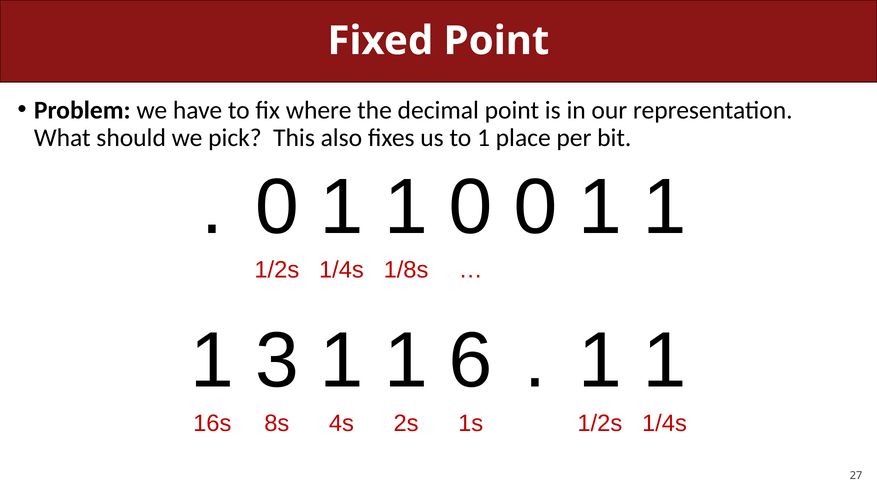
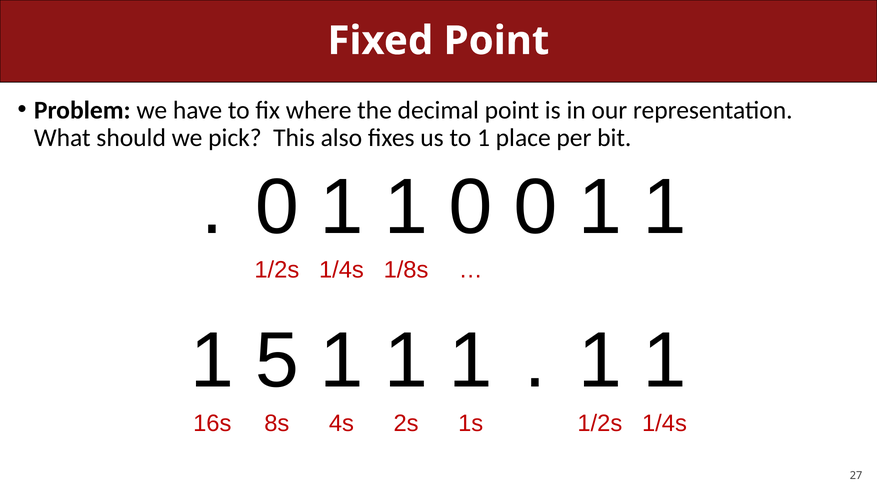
3: 3 -> 5 (277, 361)
1 1 6: 6 -> 1 (471, 361)
